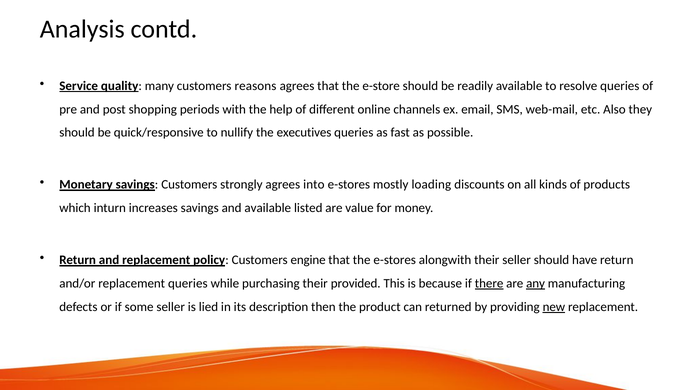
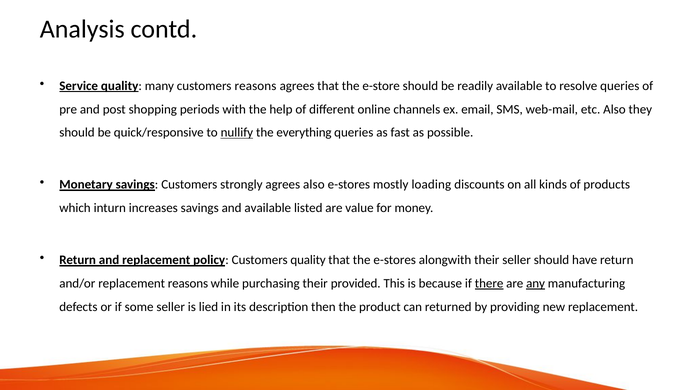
nullify underline: none -> present (237, 133)
executives: executives -> everything (304, 133)
agrees into: into -> also (314, 185)
Customers engine: engine -> quality (308, 260)
replacement queries: queries -> reasons (188, 284)
new underline: present -> none (554, 307)
